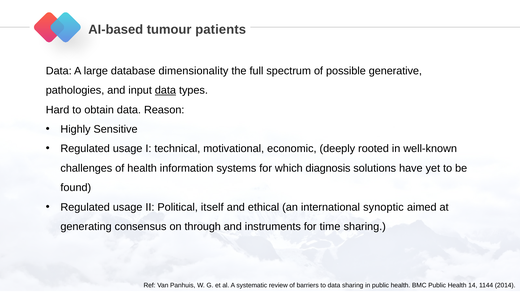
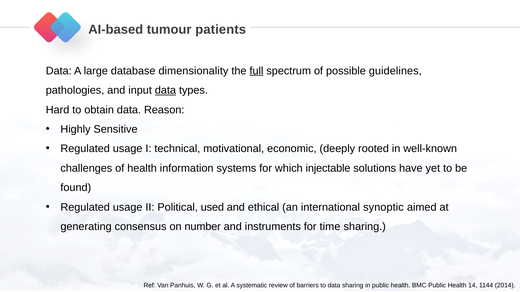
full underline: none -> present (256, 71)
generative: generative -> guidelines (395, 71)
diagnosis: diagnosis -> injectable (328, 168)
itself: itself -> used (212, 207)
through: through -> number (203, 227)
